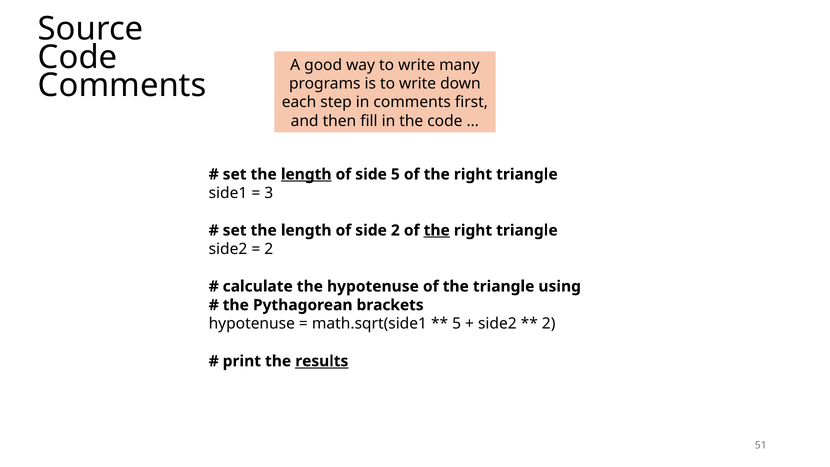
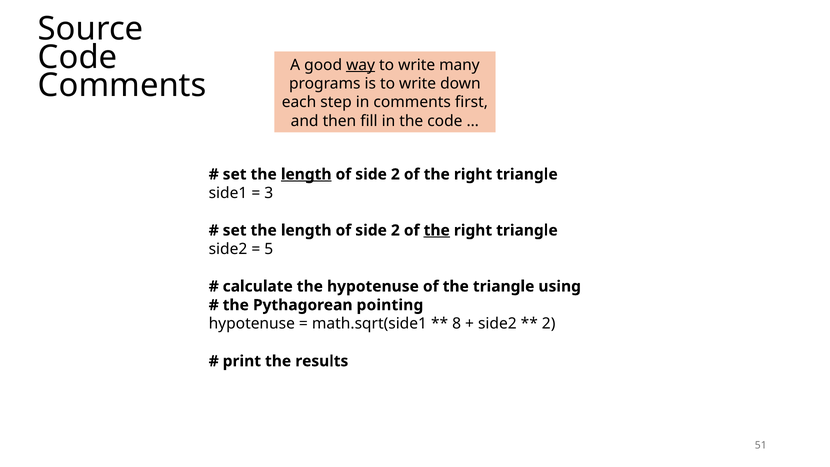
way underline: none -> present (361, 65)
5: 5 -> 2 (395, 174)
2: 2 -> 5 (269, 249)
brackets: brackets -> pointing (390, 305)
5: 5 -> 8 (457, 324)
results underline: present -> none (322, 361)
